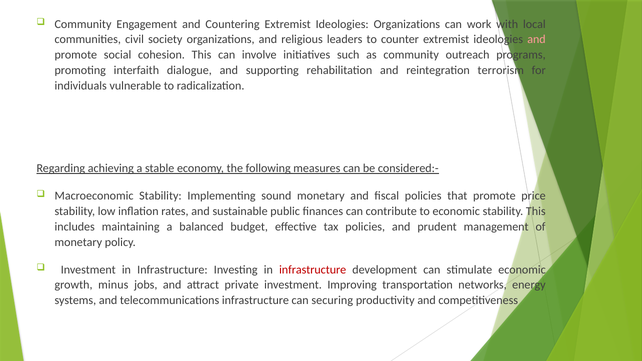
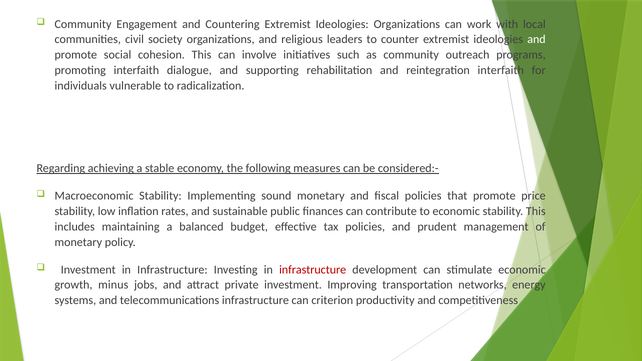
and colour: pink -> white (536, 40)
reintegration terrorism: terrorism -> interfaith (501, 70)
securing: securing -> criterion (332, 301)
